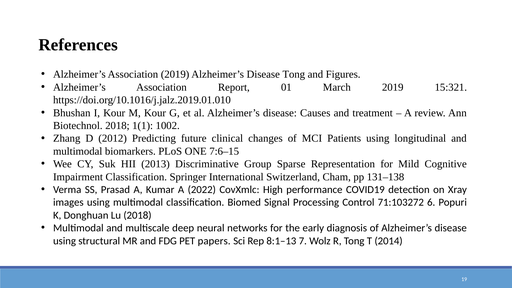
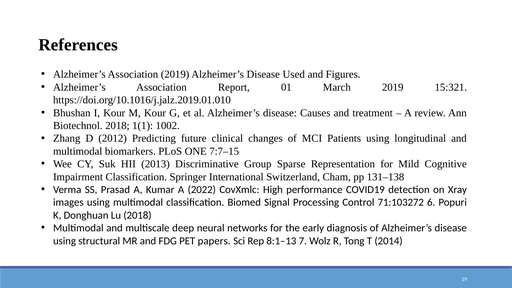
Disease Tong: Tong -> Used (294, 74)
7:6–15: 7:6–15 -> 7:7–15 (224, 151)
